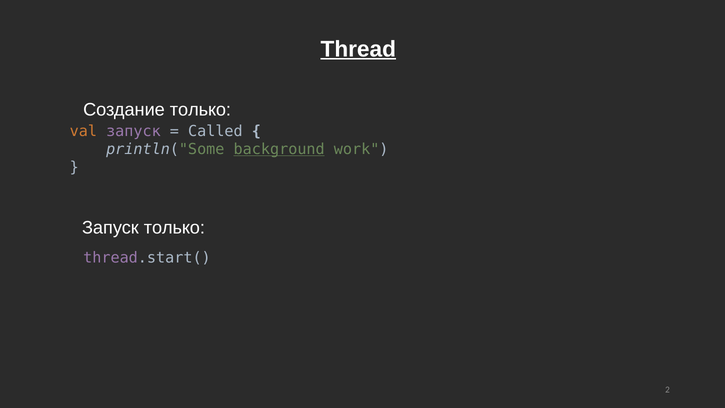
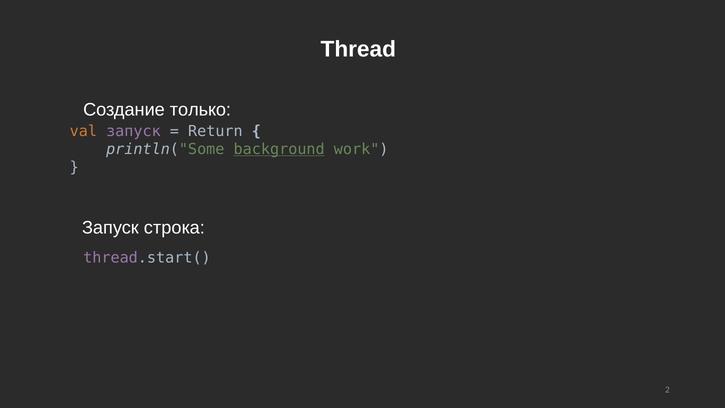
Thread underline: present -> none (358, 49)
Called: Called -> Return (215, 131)
Запуск только: только -> строка (174, 228)
